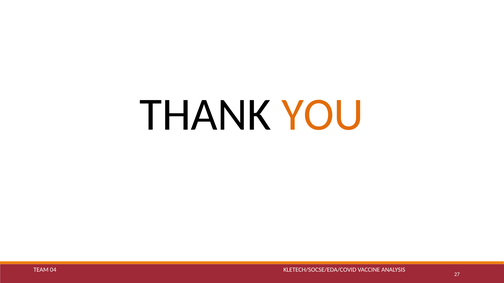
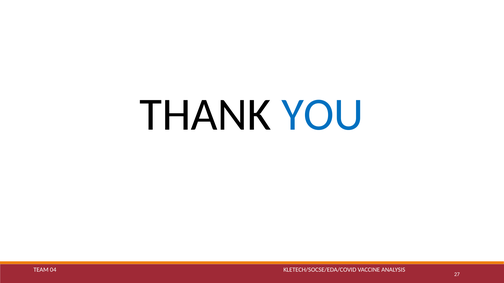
YOU colour: orange -> blue (322, 115)
